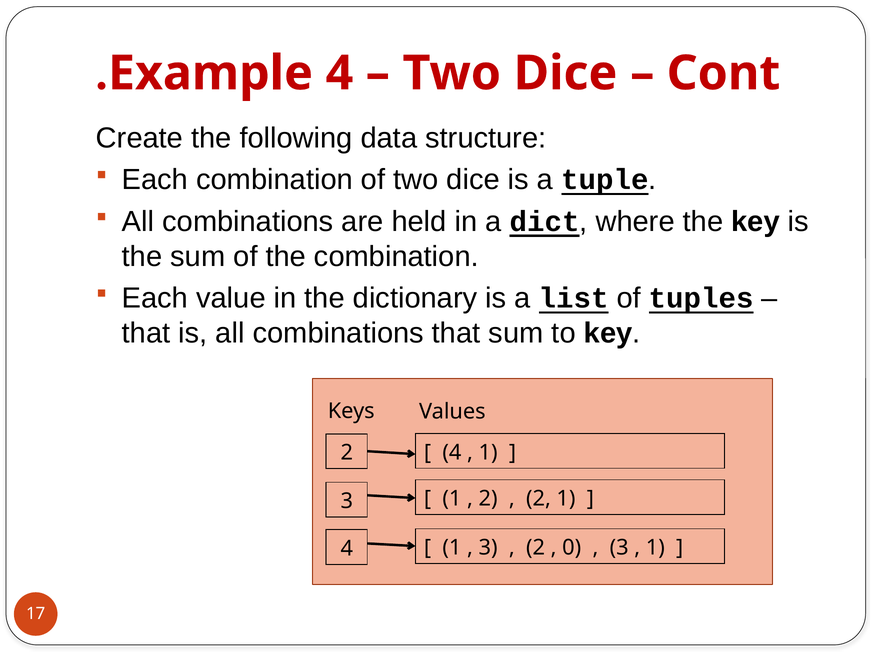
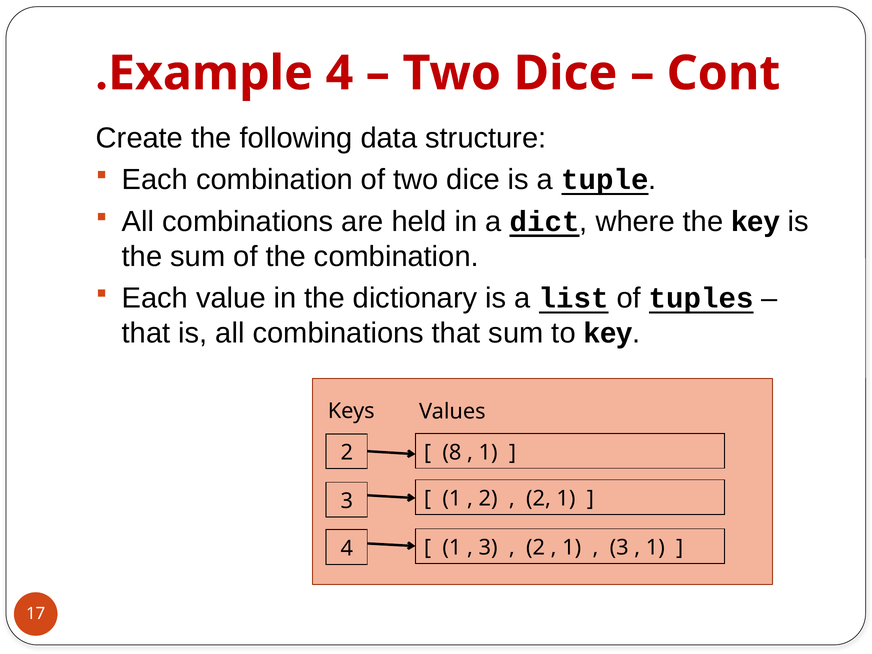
4: 4 -> 8 (452, 452)
0: 0 -> 1 (572, 548)
